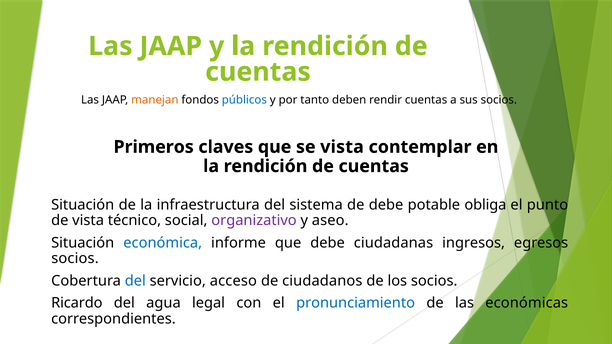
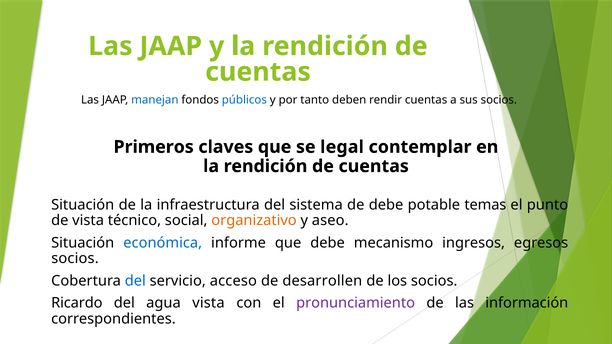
manejan colour: orange -> blue (155, 100)
se vista: vista -> legal (342, 147)
obliga: obliga -> temas (485, 205)
organizativo colour: purple -> orange (254, 221)
ciudadanas: ciudadanas -> mecanismo (394, 243)
ciudadanos: ciudadanos -> desarrollen (322, 281)
agua legal: legal -> vista (208, 303)
pronunciamiento colour: blue -> purple (356, 303)
económicas: económicas -> información (527, 303)
